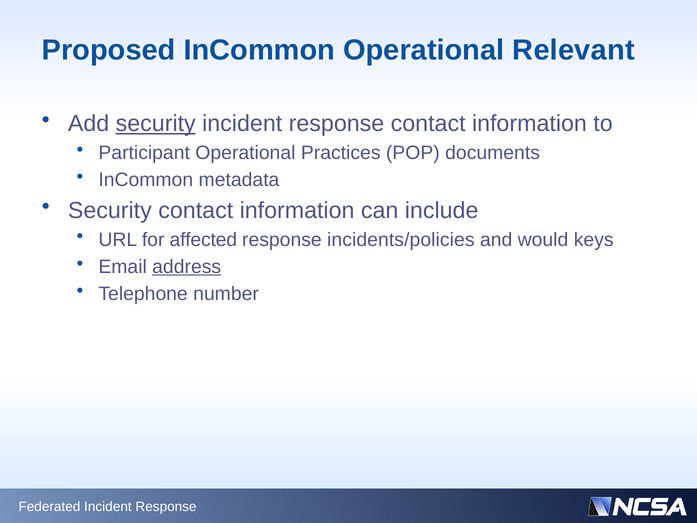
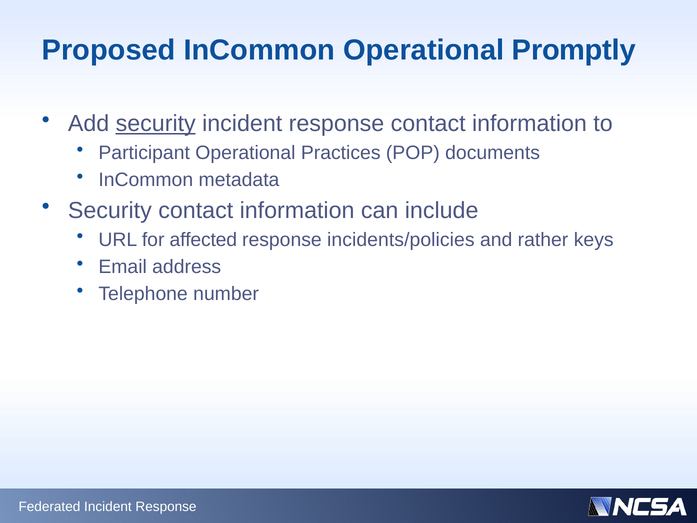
Relevant: Relevant -> Promptly (574, 50)
would: would -> rather (543, 240)
address underline: present -> none (187, 267)
